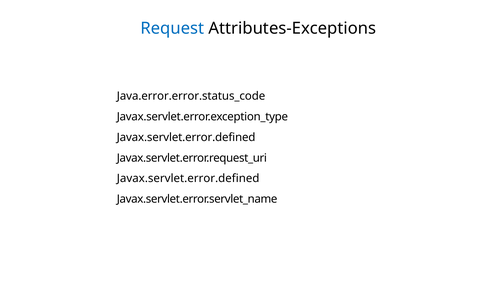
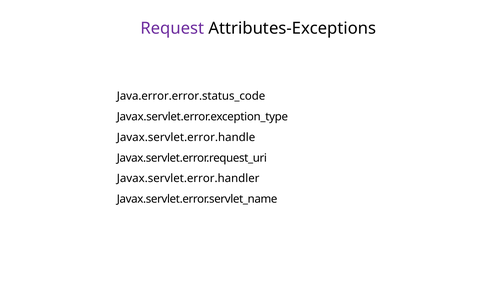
Request colour: blue -> purple (172, 28)
Javax.servlet.error.defined: Javax.servlet.error.defined -> Javax.servlet.error.handle (186, 137)
Javax.servlet.error.defined: Javax.servlet.error.defined -> Javax.servlet.error.handler (188, 179)
